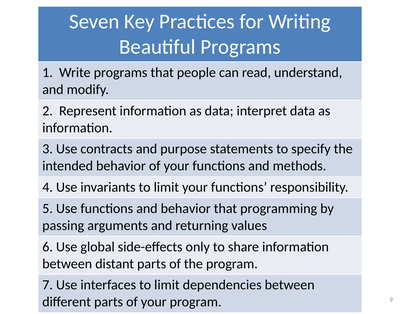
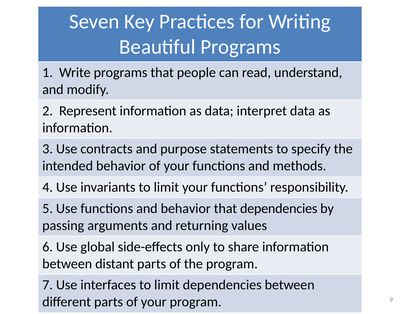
that programming: programming -> dependencies (279, 208)
